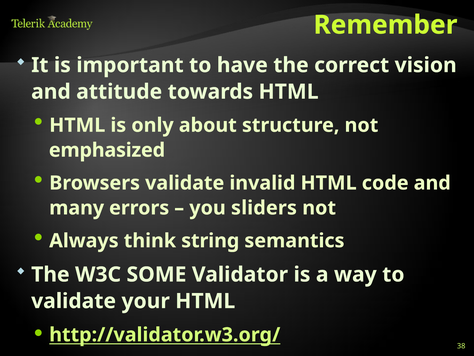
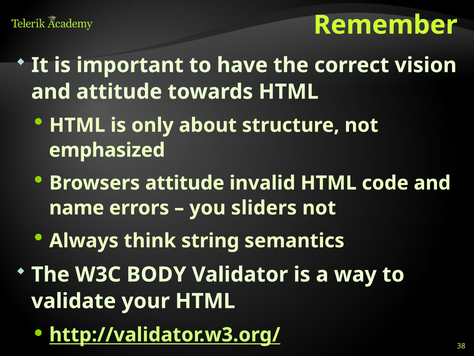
Browsers validate: validate -> attitude (185, 183)
many: many -> name (77, 208)
SOME: SOME -> BODY (156, 274)
